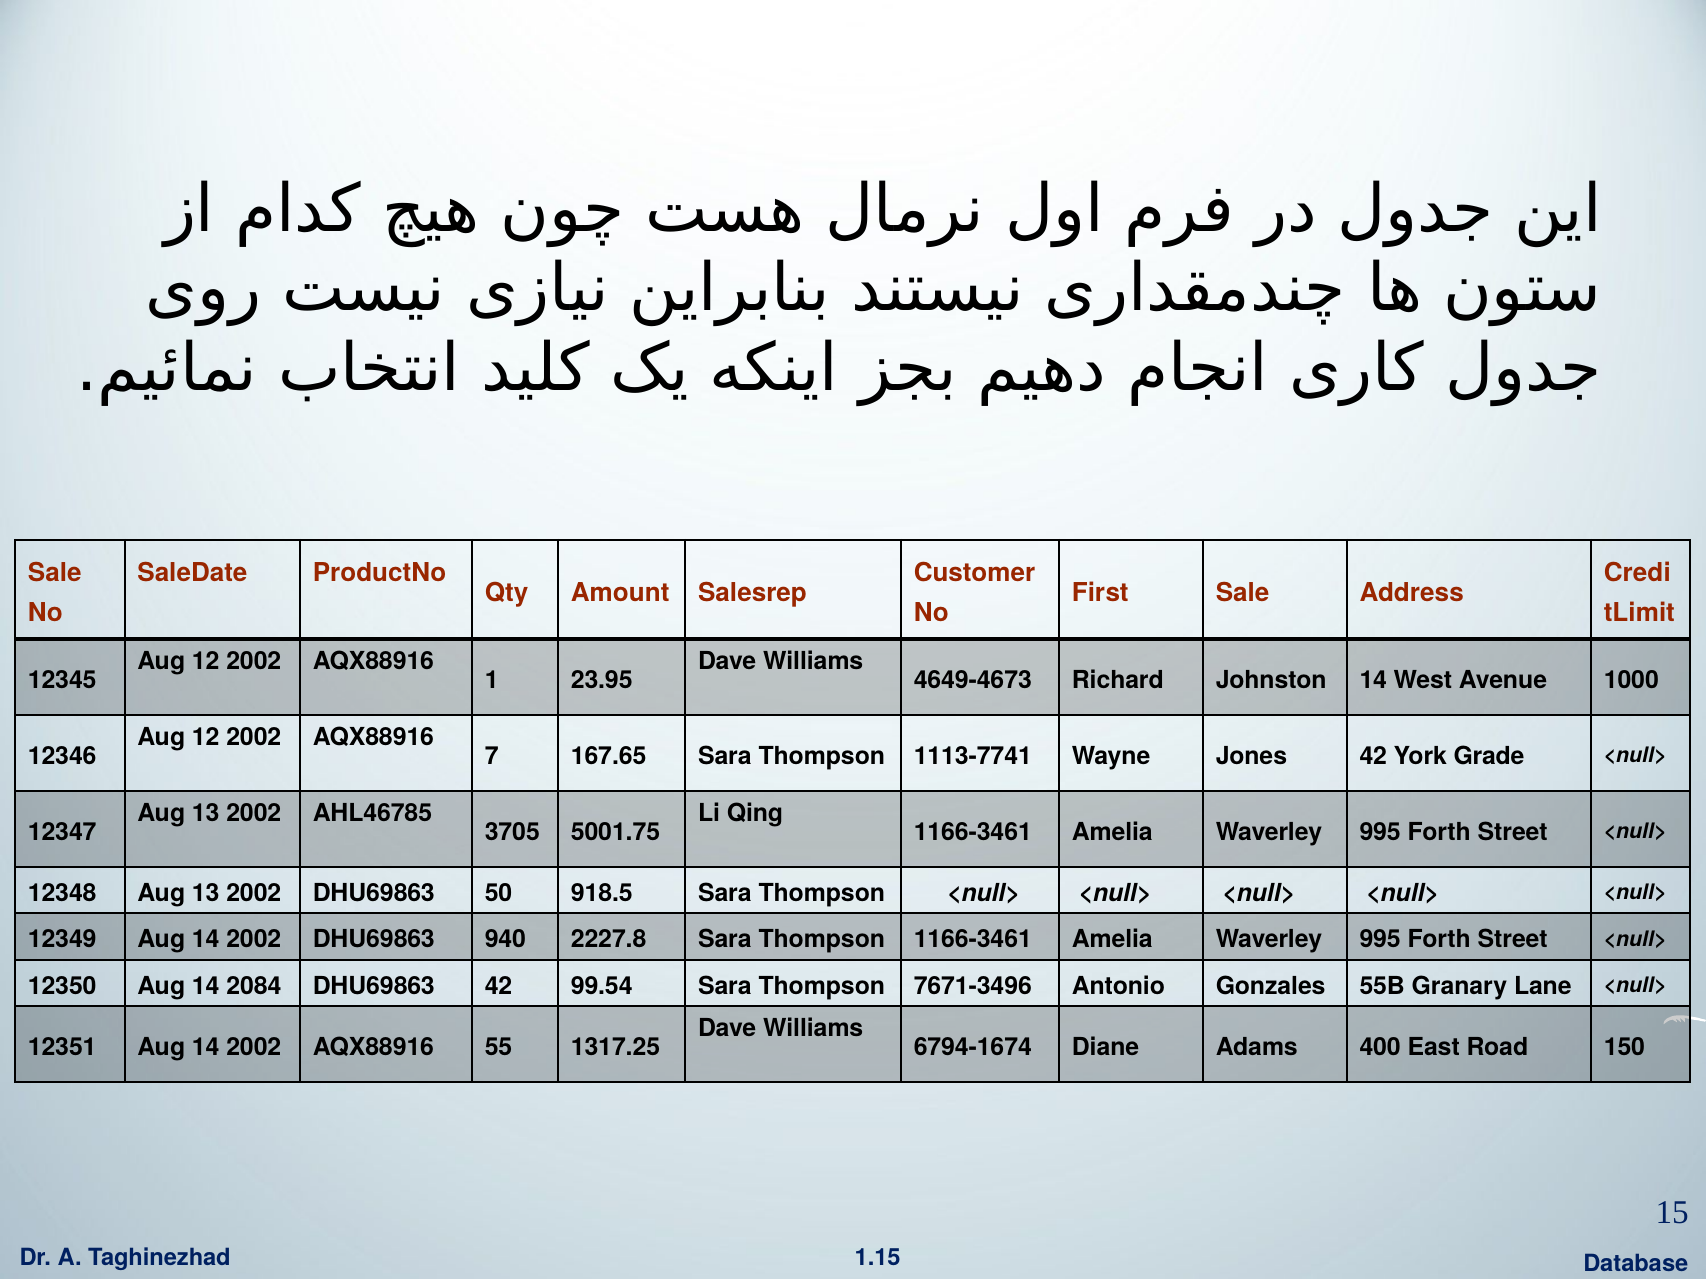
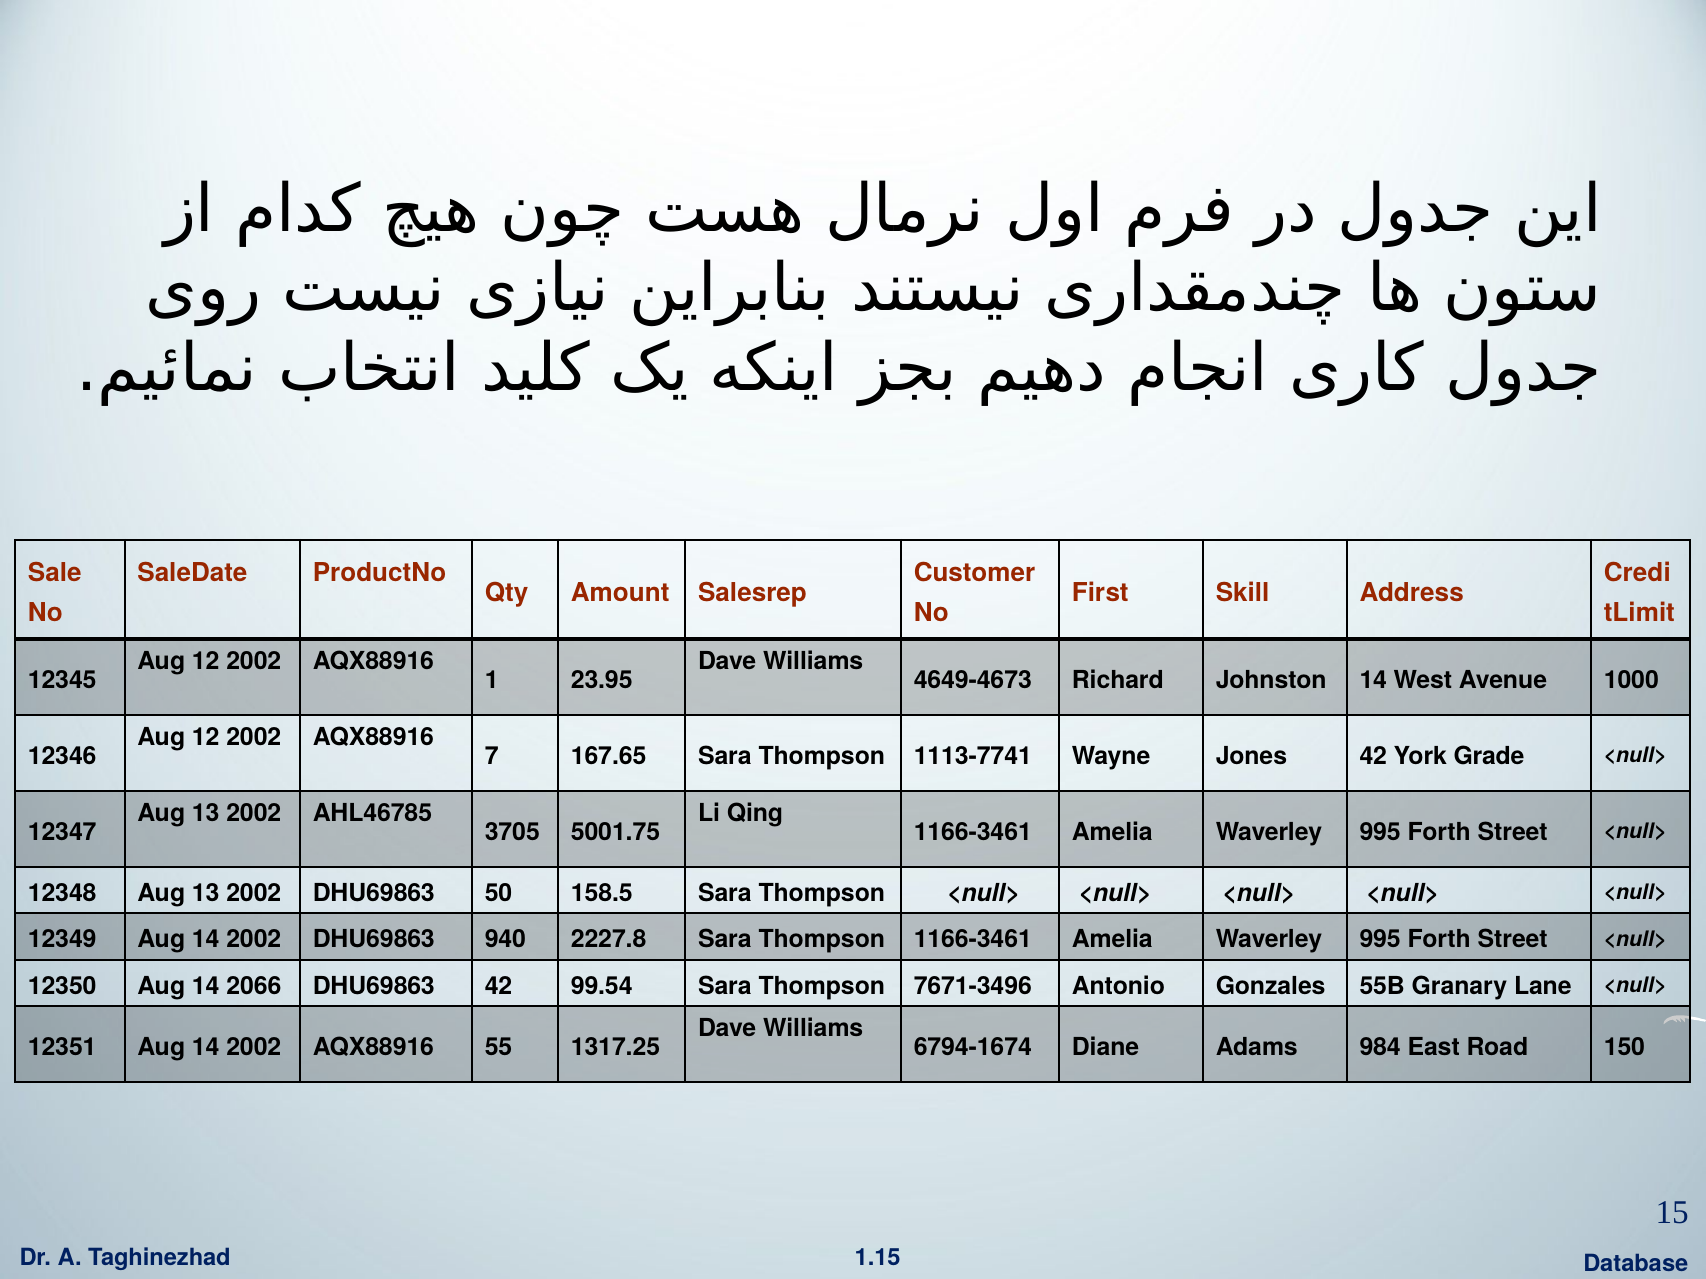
First Sale: Sale -> Skill (1243, 593)
918.5: 918.5 -> 158.5 (602, 894)
2084: 2084 -> 2066 (254, 987)
400: 400 -> 984 (1380, 1048)
